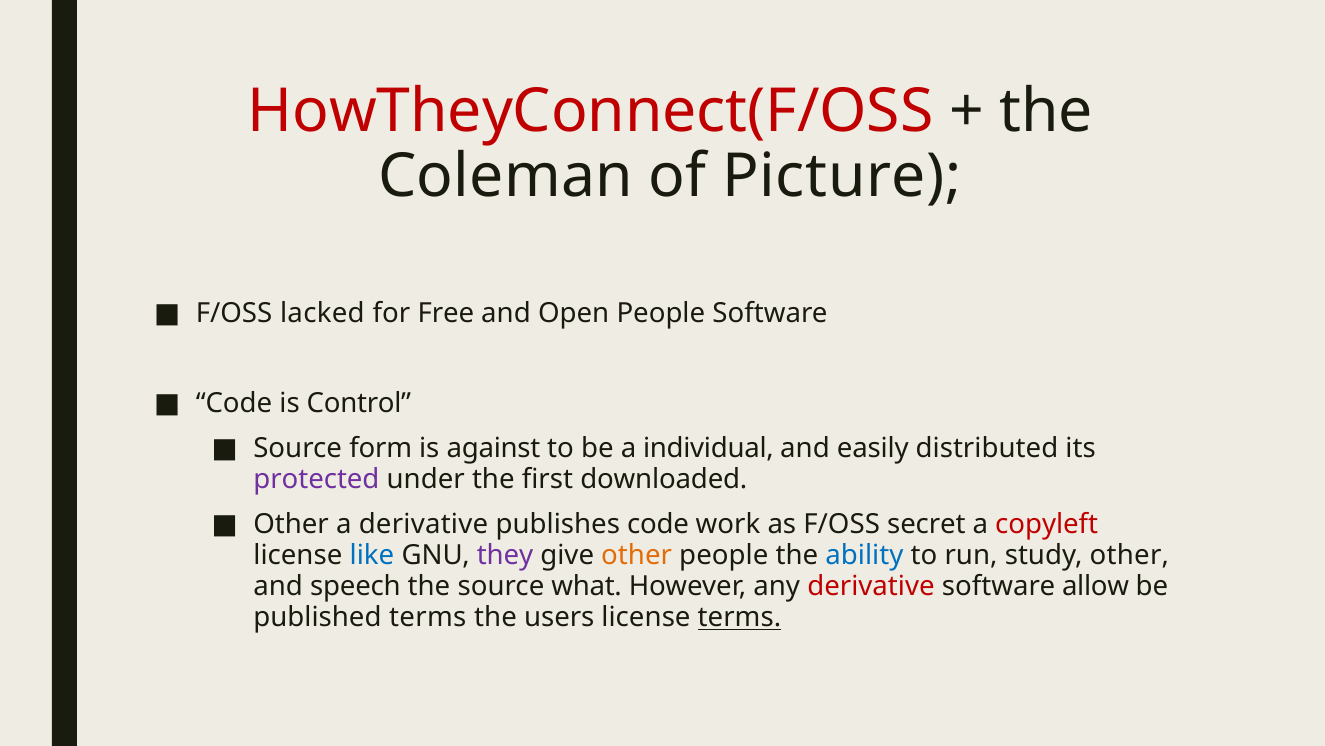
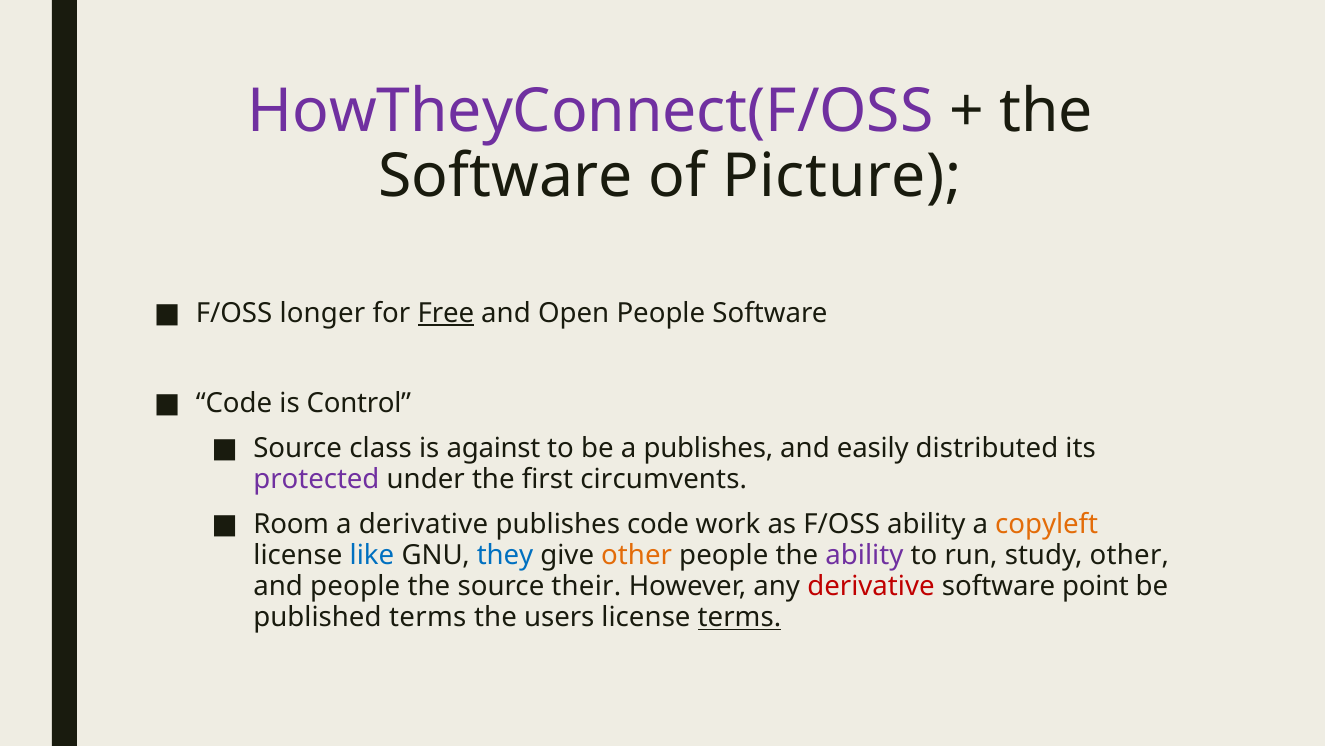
HowTheyConnect(F/OSS colour: red -> purple (591, 111)
Coleman: Coleman -> Software (506, 176)
lacked: lacked -> longer (322, 313)
Free underline: none -> present (446, 313)
form: form -> class (381, 448)
a individual: individual -> publishes (708, 448)
downloaded: downloaded -> circumvents (664, 479)
Other: Other -> Room (291, 524)
F/OSS secret: secret -> ability (926, 524)
copyleft colour: red -> orange (1047, 524)
they colour: purple -> blue (505, 555)
ability colour: blue -> purple (864, 555)
and speech: speech -> people (355, 586)
what: what -> their (586, 586)
allow: allow -> point (1096, 586)
